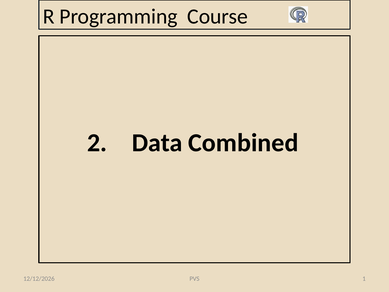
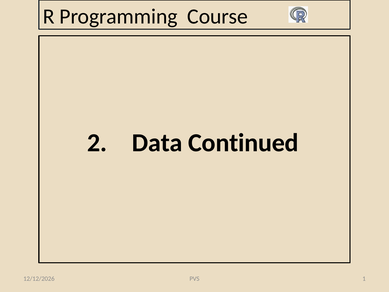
Combined: Combined -> Continued (243, 143)
